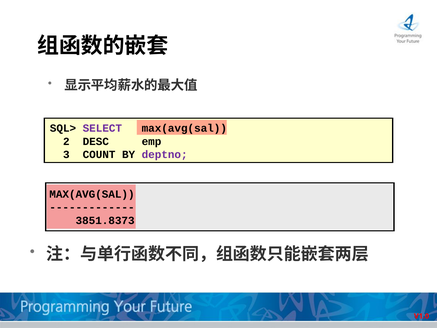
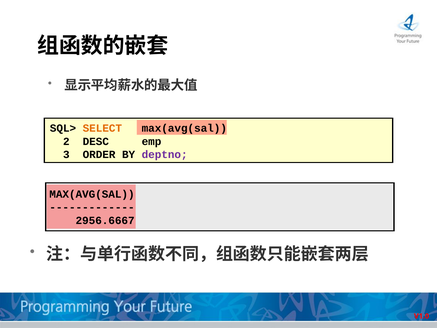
SELECT colour: purple -> orange (102, 128)
COUNT: COUNT -> ORDER (99, 154)
3851.8373: 3851.8373 -> 2956.6667 (105, 220)
